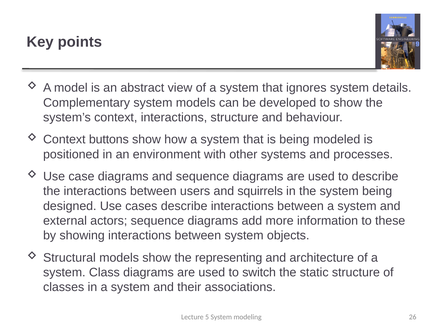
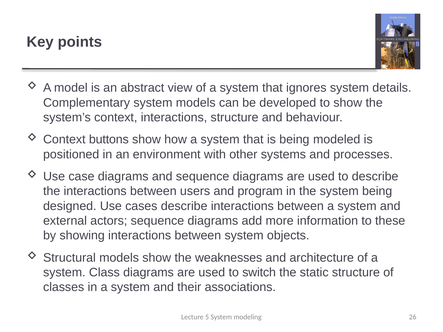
squirrels: squirrels -> program (260, 191)
representing: representing -> weaknesses (229, 258)
